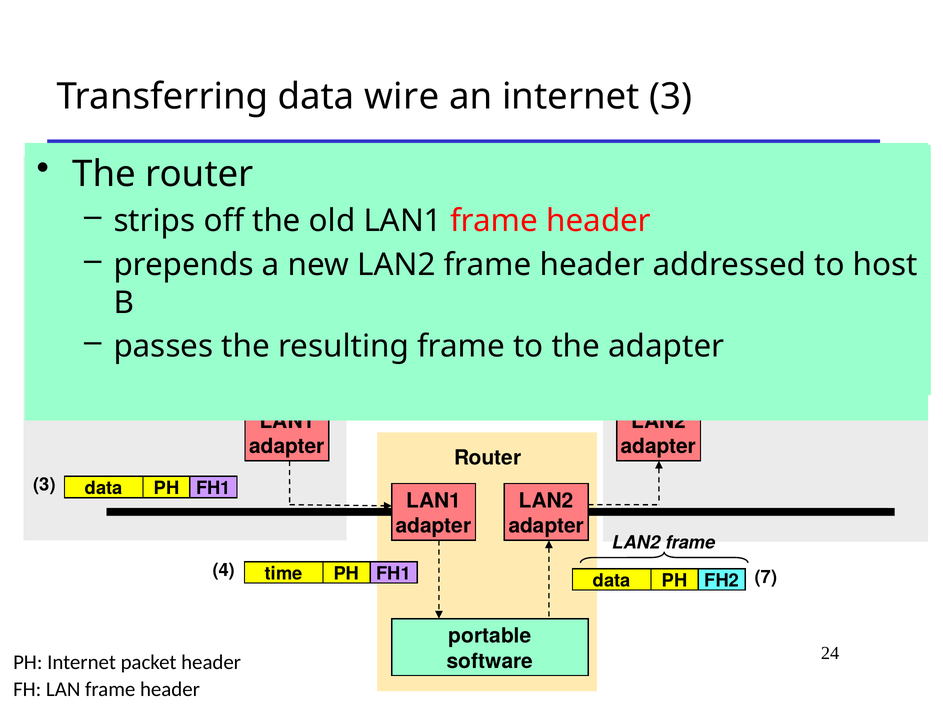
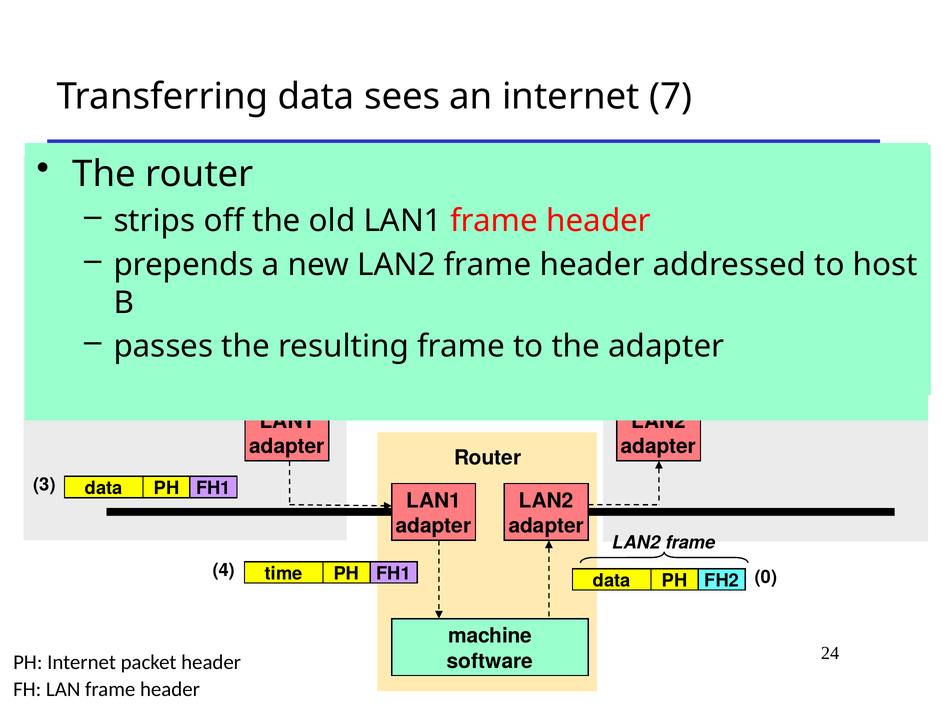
wire: wire -> sees (402, 97)
internet 3: 3 -> 7 (671, 97)
7: 7 -> 0 (766, 577)
portable: portable -> machine (490, 636)
